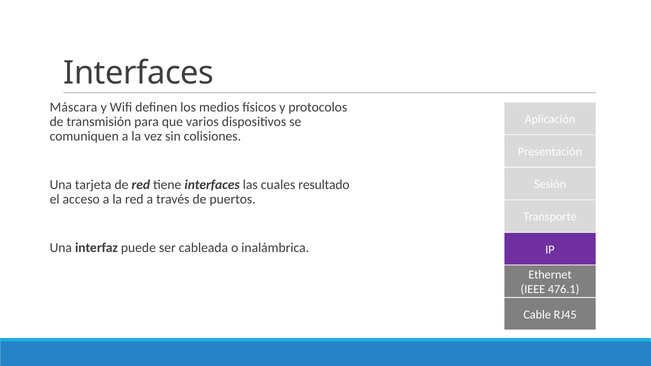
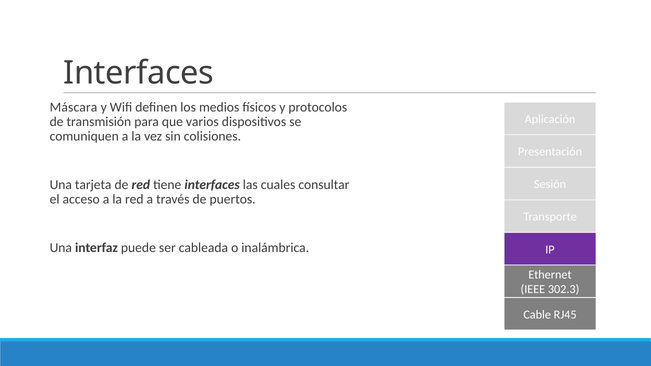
resultado: resultado -> consultar (324, 185)
476.1: 476.1 -> 302.3 (564, 290)
